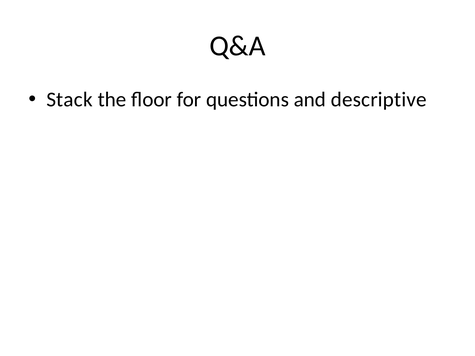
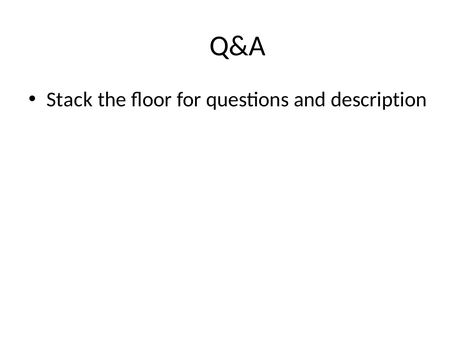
descriptive: descriptive -> description (379, 100)
